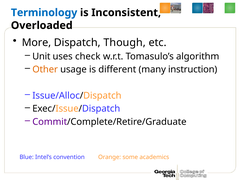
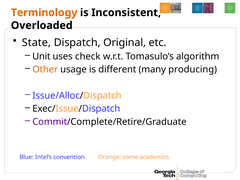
Terminology colour: blue -> orange (44, 13)
More: More -> State (36, 43)
Though: Though -> Original (125, 43)
instruction: instruction -> producing (193, 69)
